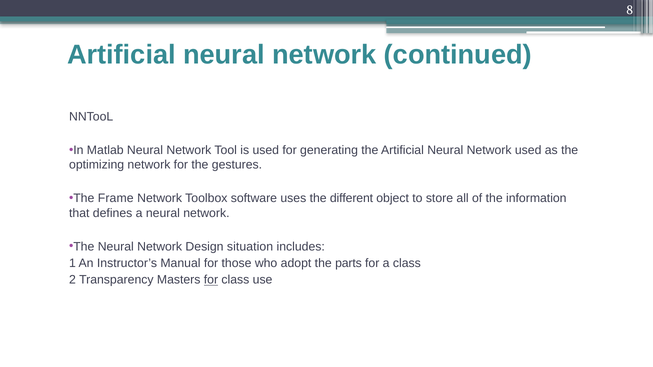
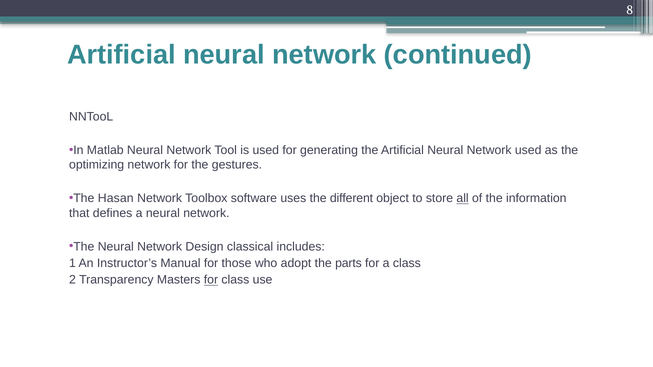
Frame: Frame -> Hasan (116, 199)
all underline: none -> present (463, 199)
situation: situation -> classical (250, 247)
